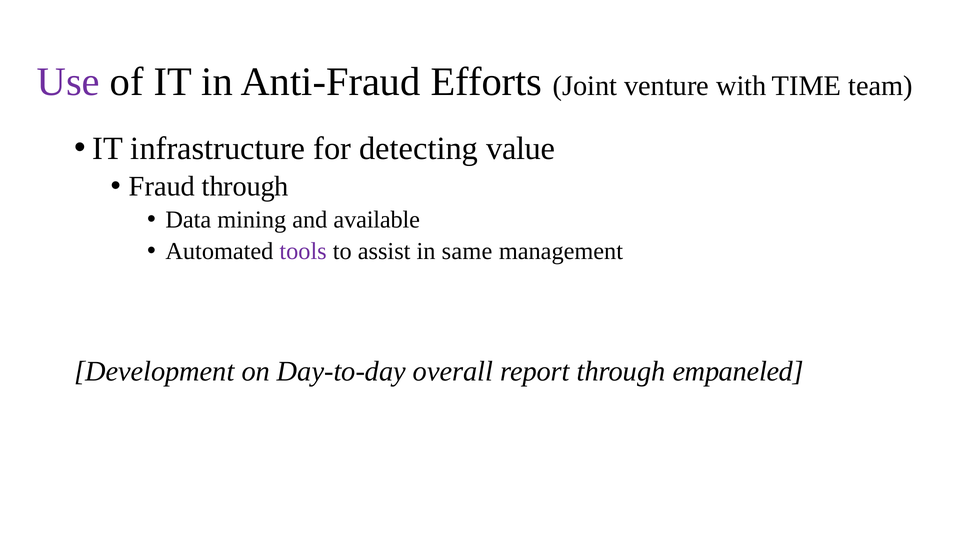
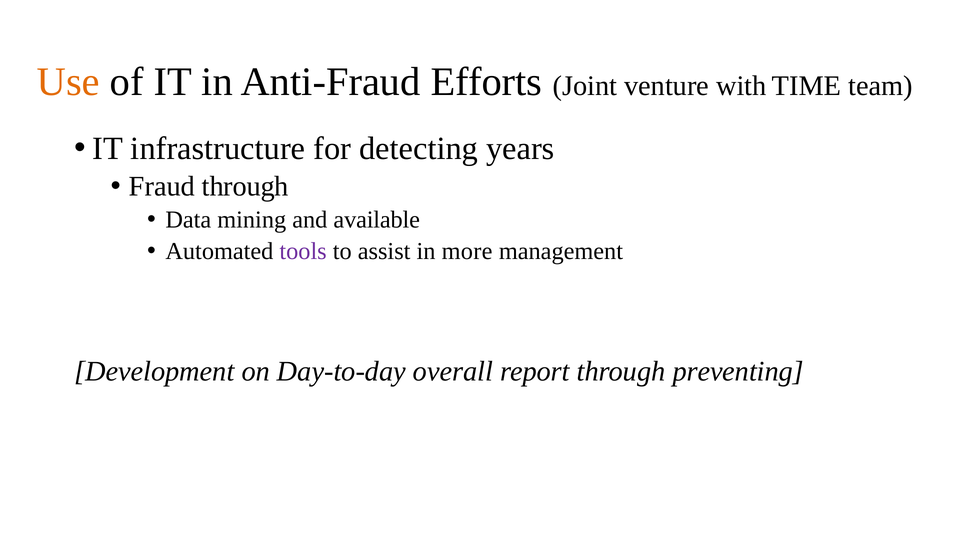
Use colour: purple -> orange (68, 82)
value: value -> years (520, 148)
same: same -> more (467, 251)
empaneled: empaneled -> preventing (738, 371)
